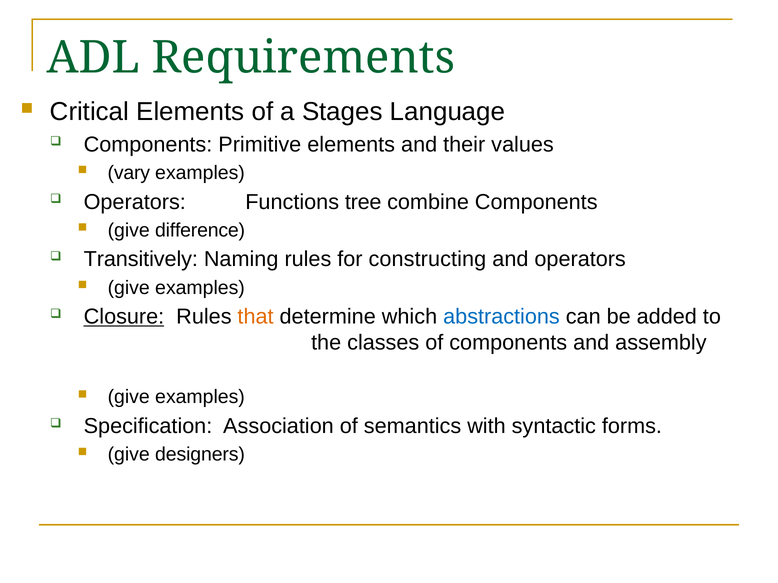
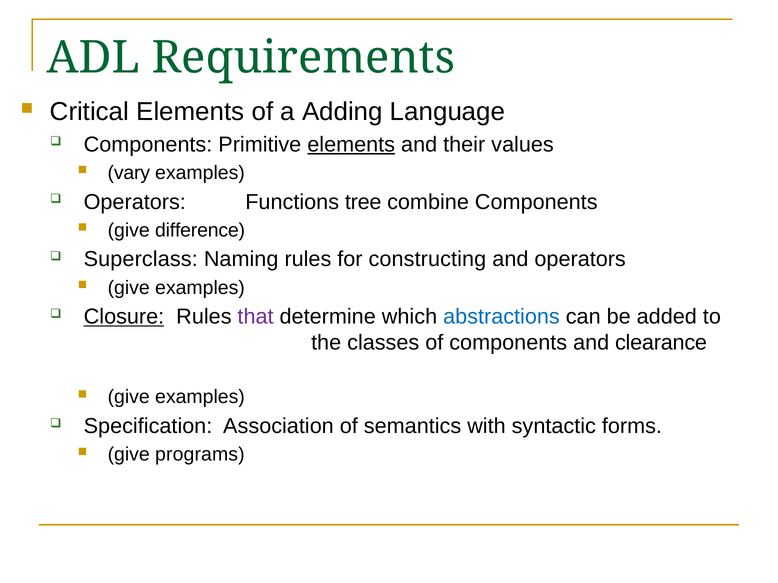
Stages: Stages -> Adding (342, 112)
elements underline: none -> present (351, 145)
Transitively: Transitively -> Superclass (141, 260)
that colour: orange -> purple (256, 317)
assembly: assembly -> clearance (661, 343)
designers: designers -> programs (200, 455)
